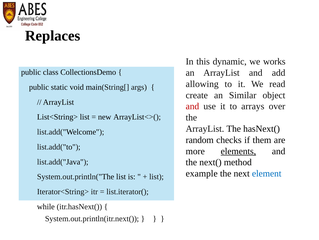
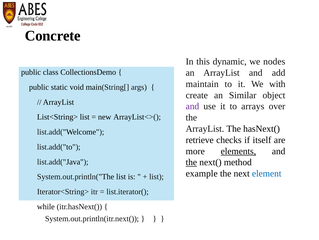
Replaces: Replaces -> Concrete (53, 36)
works: works -> nodes (274, 61)
allowing: allowing -> maintain (202, 84)
read: read -> with (277, 84)
and colour: red -> purple (192, 106)
random: random -> retrieve (200, 140)
them: them -> itself (262, 140)
the underline: none -> present (191, 162)
